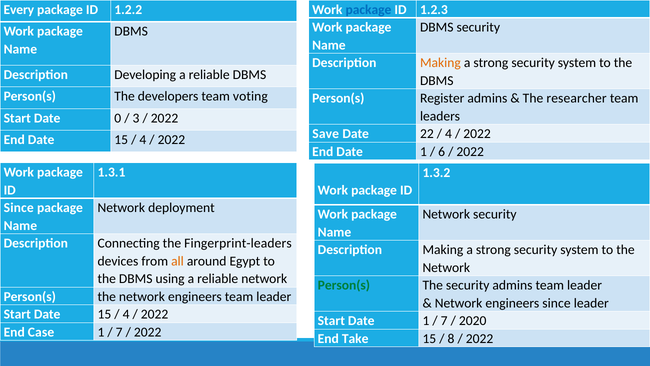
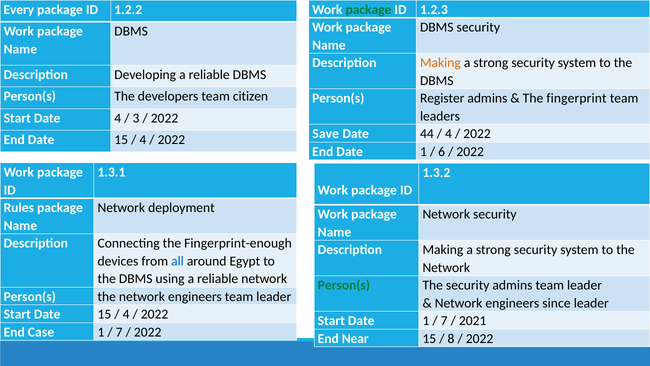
package colour: blue -> green (368, 10)
voting: voting -> citizen (250, 96)
researcher: researcher -> fingerprint (576, 98)
Date 0: 0 -> 4 (118, 118)
22: 22 -> 44 (427, 134)
Since: Since -> Rules (19, 208)
Fingerprint-leaders: Fingerprint-leaders -> Fingerprint-enough (238, 243)
all colour: orange -> blue (177, 261)
2020: 2020 -> 2021 (473, 321)
Take: Take -> Near (355, 338)
